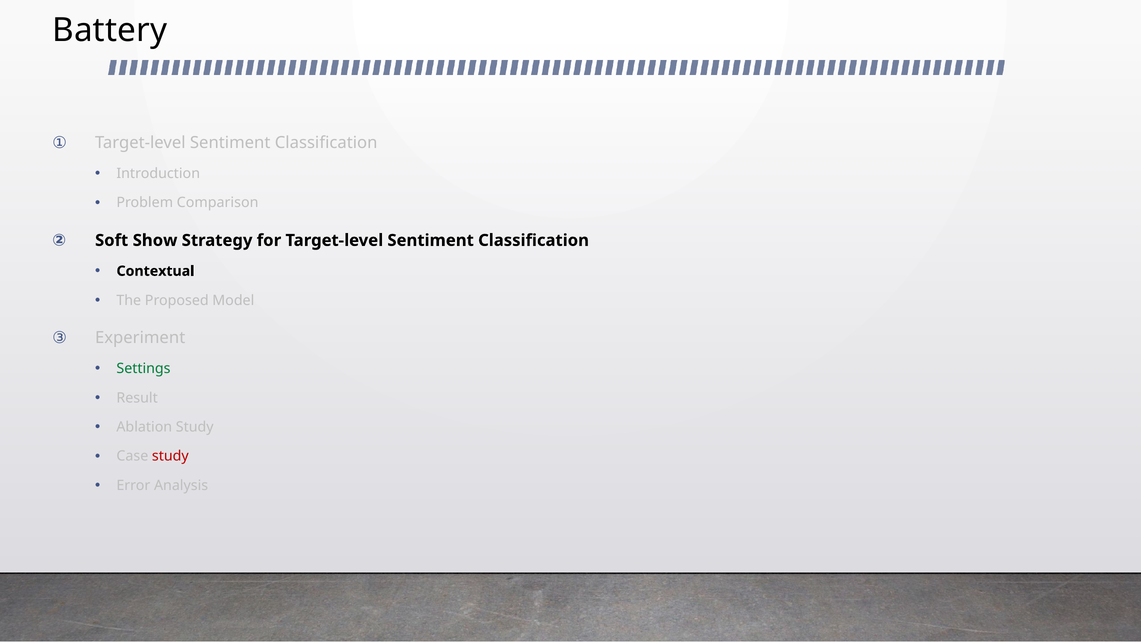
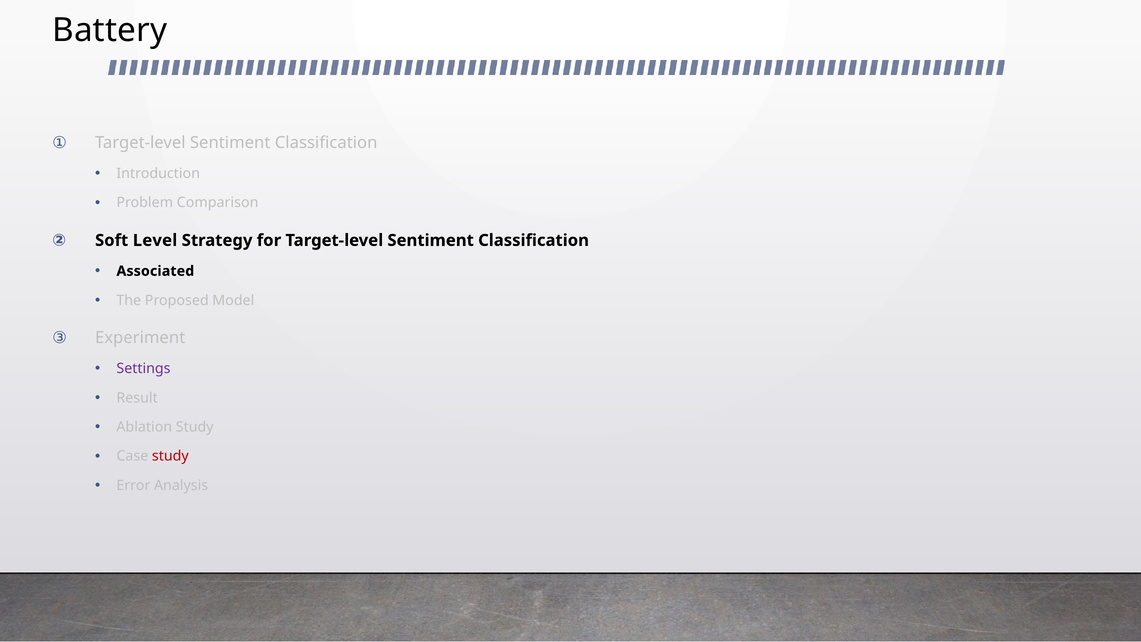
Show: Show -> Level (155, 240)
Contextual: Contextual -> Associated (155, 271)
Settings colour: green -> purple (144, 369)
